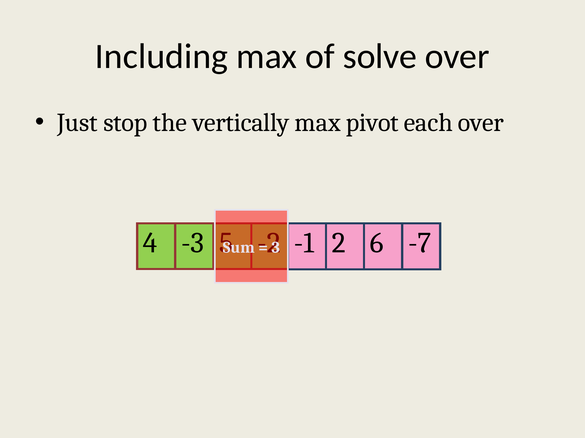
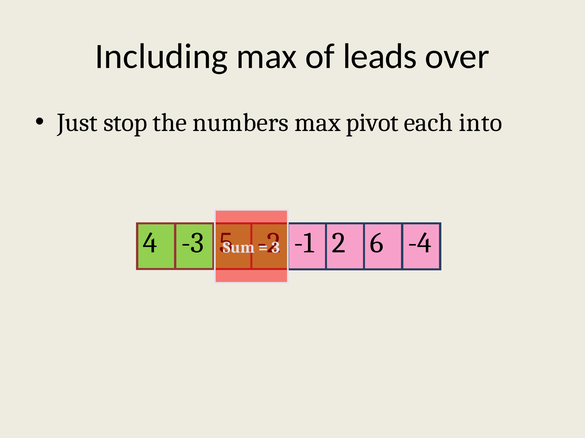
solve: solve -> leads (380, 57)
vertically: vertically -> numbers (241, 123)
each over: over -> into (481, 123)
-7: -7 -> -4 (420, 243)
